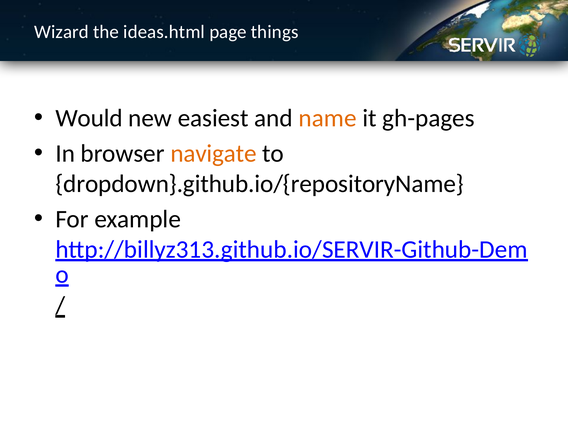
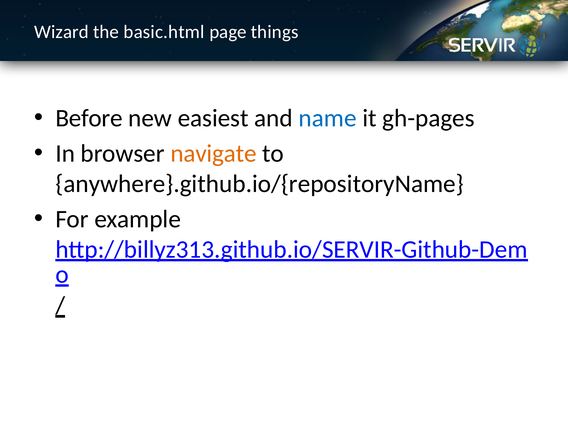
ideas.html: ideas.html -> basic.html (164, 32)
Would: Would -> Before (89, 118)
name colour: orange -> blue (328, 118)
dropdown}.github.io/{repositoryName: dropdown}.github.io/{repositoryName -> anywhere}.github.io/{repositoryName (260, 184)
